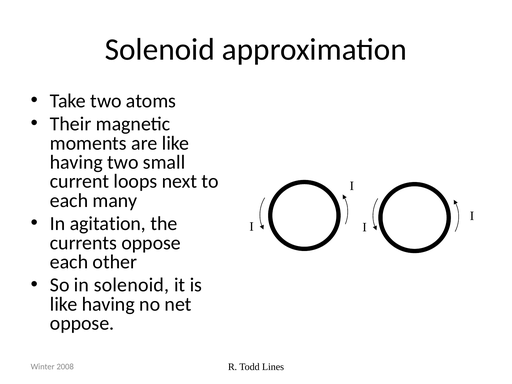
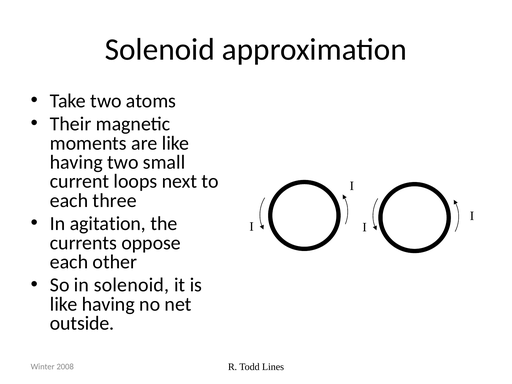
many: many -> three (115, 201)
oppose: oppose -> outside (82, 323)
